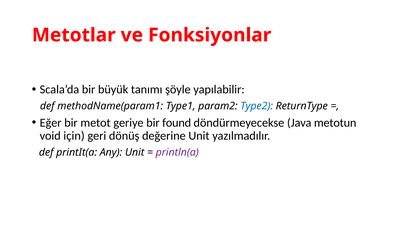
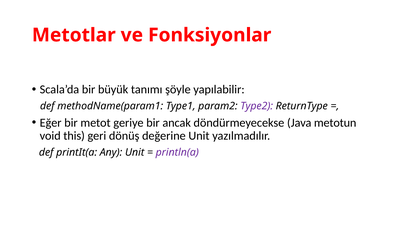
Type2 colour: blue -> purple (257, 106)
found: found -> ancak (177, 123)
için: için -> this (74, 136)
